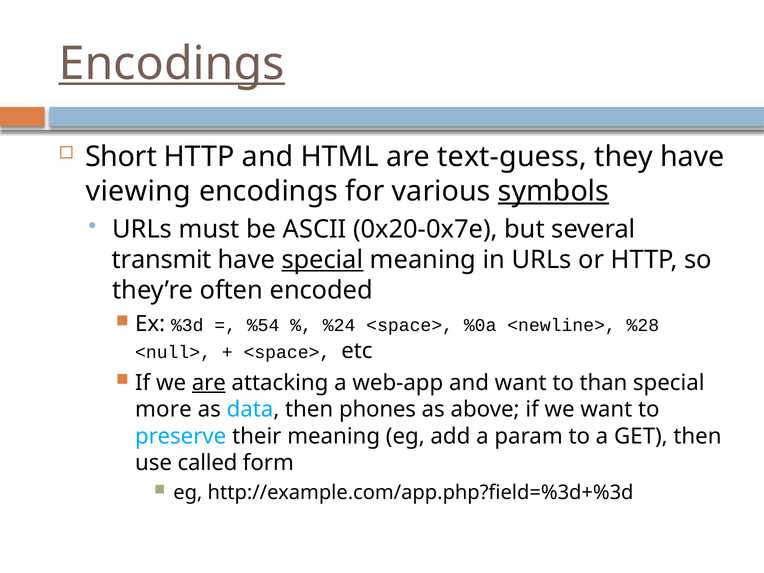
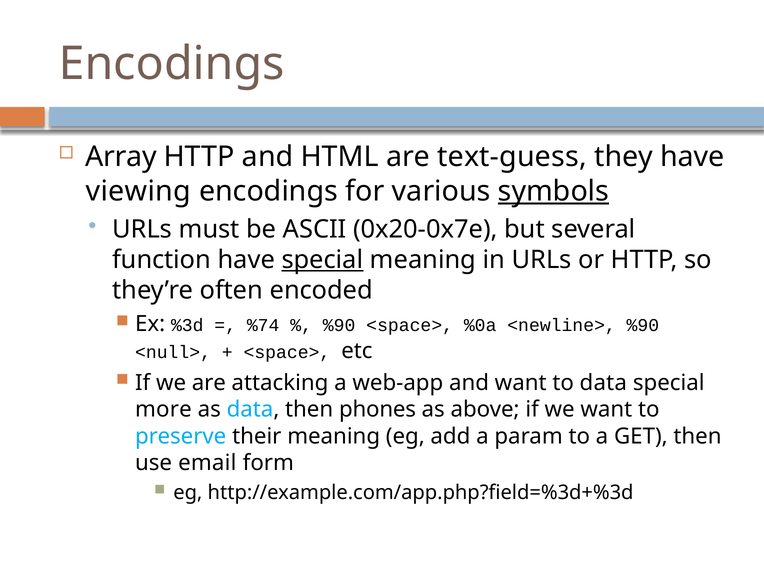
Encodings underline: present -> none (172, 64)
Short: Short -> Array (121, 157)
transmit: transmit -> function (162, 260)
%54: %54 -> %74 (263, 325)
%24: %24 -> %90 (339, 325)
<newline> %28: %28 -> %90 (643, 325)
are underline: present -> none (209, 383)
to than: than -> data (603, 383)
called: called -> email (207, 463)
